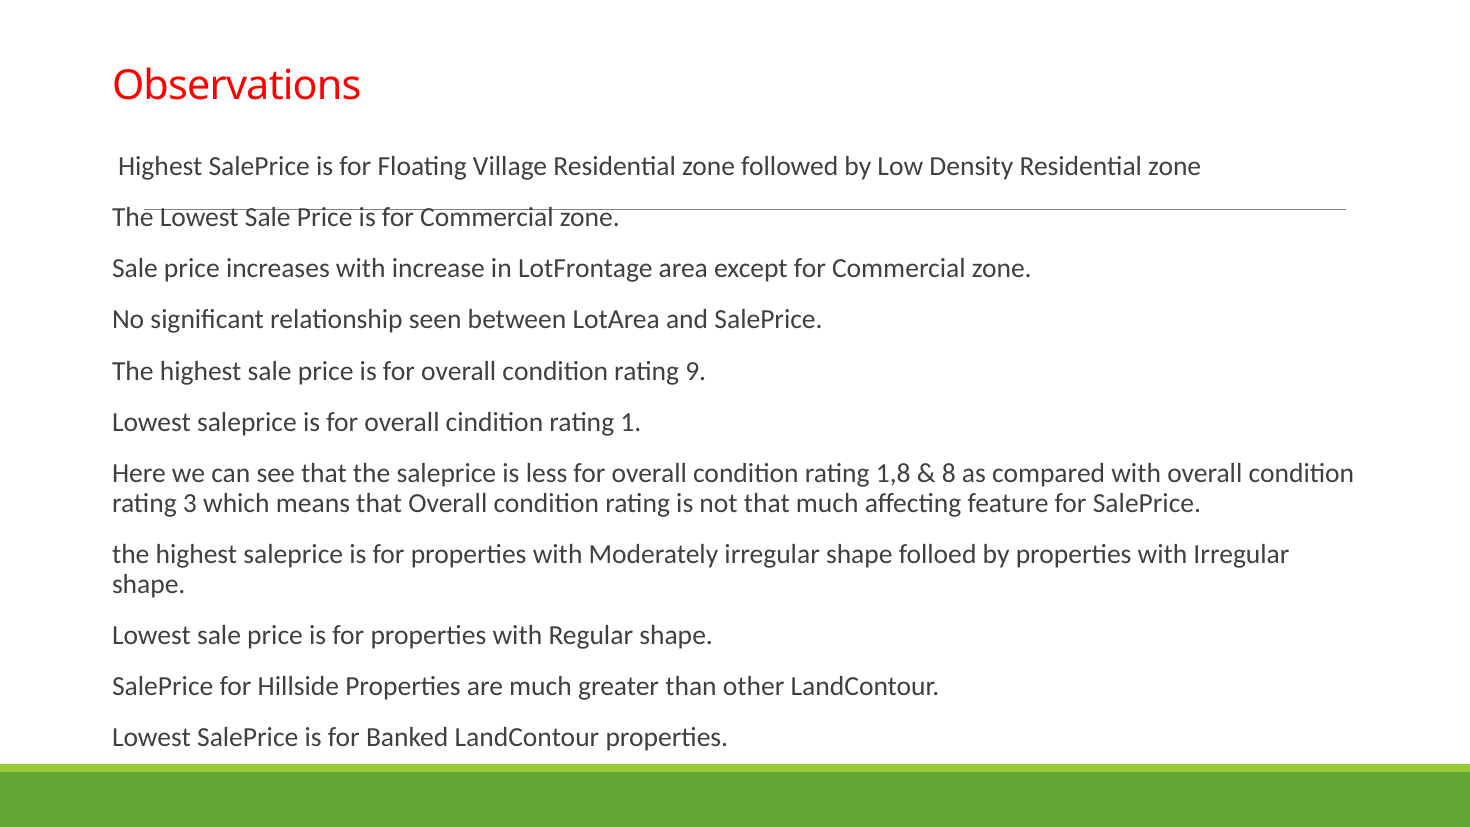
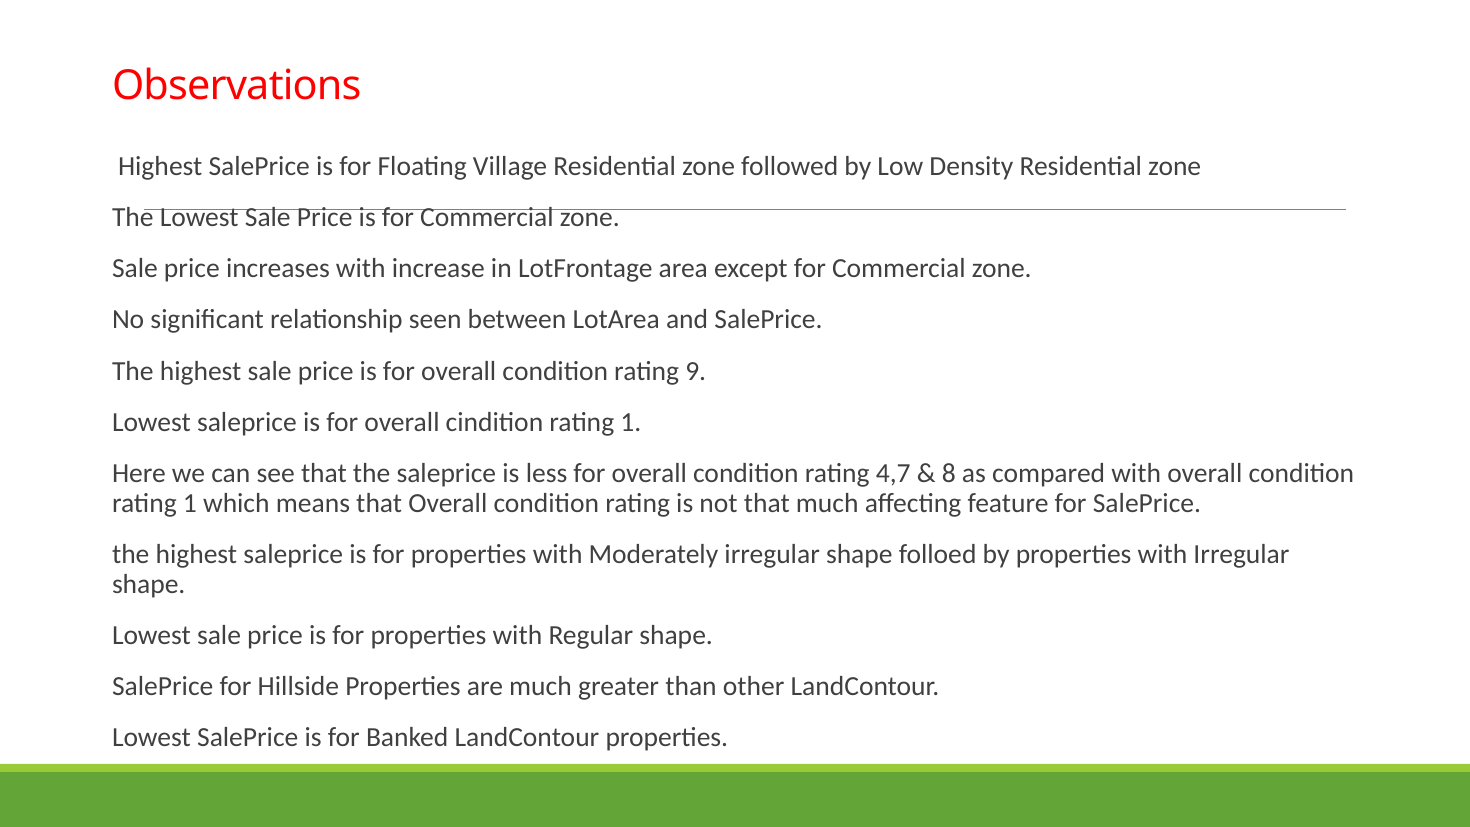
1,8: 1,8 -> 4,7 (893, 473)
3: 3 -> 1 (190, 503)
